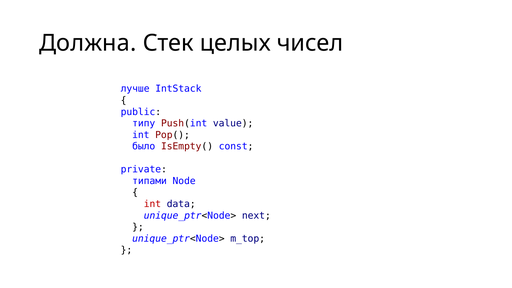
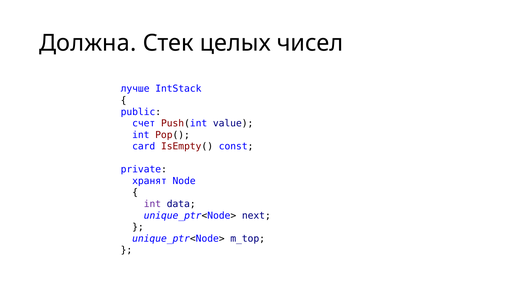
типу: типу -> счет (144, 123)
было: было -> card (144, 146)
типами: типами -> хранят (150, 181)
int colour: red -> purple (152, 204)
